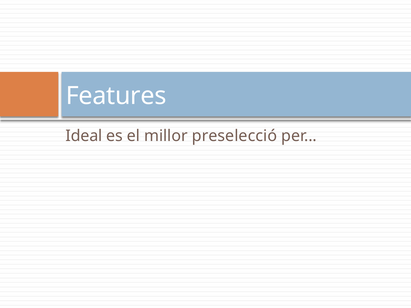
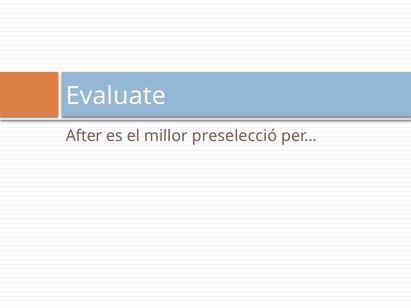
Features: Features -> Evaluate (116, 96)
Ideal: Ideal -> After (84, 136)
